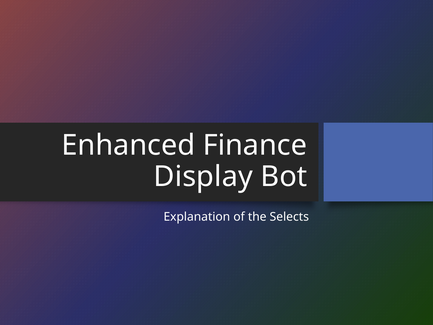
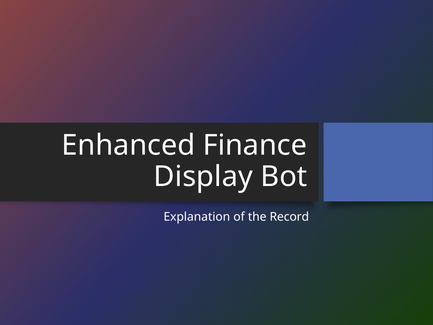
Selects: Selects -> Record (289, 217)
